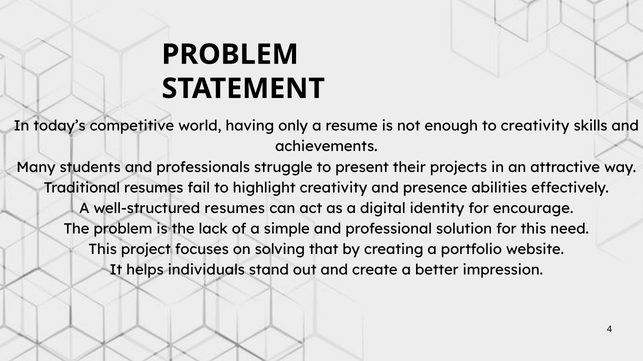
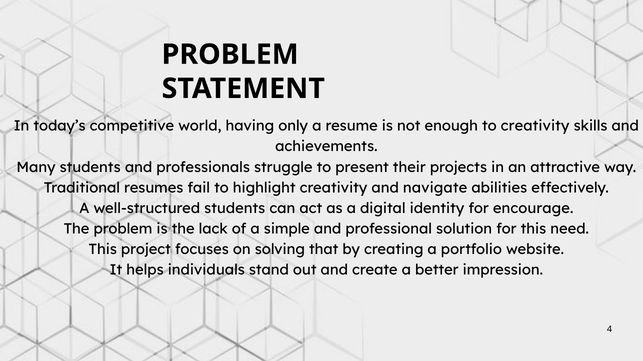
presence: presence -> navigate (435, 188)
well-structured resumes: resumes -> students (235, 209)
